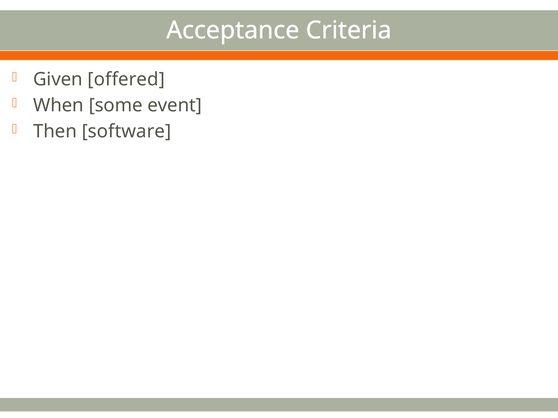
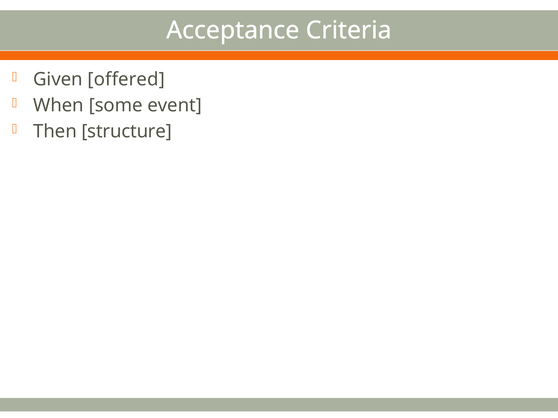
software: software -> structure (127, 132)
